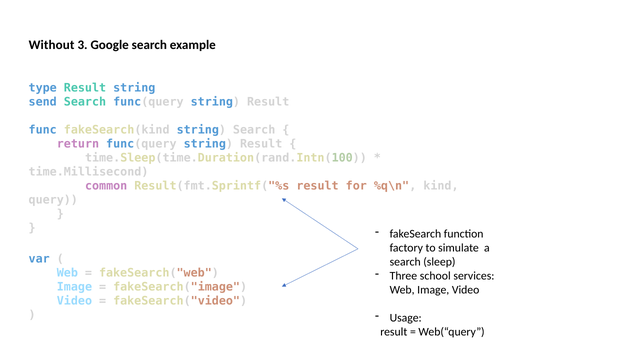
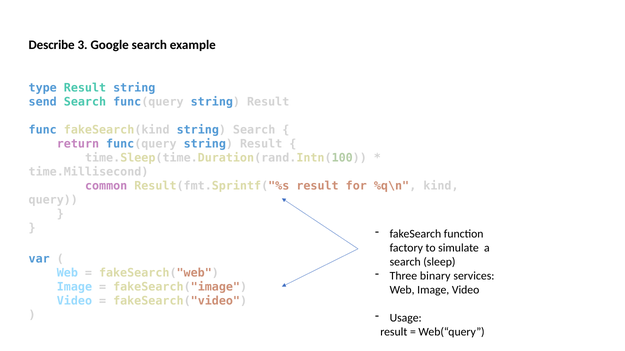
Without: Without -> Describe (52, 45)
school: school -> binary (435, 276)
